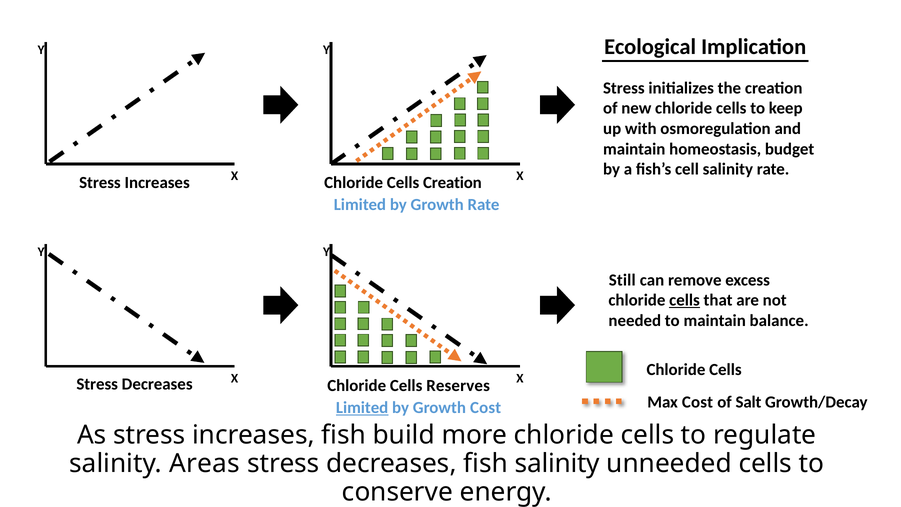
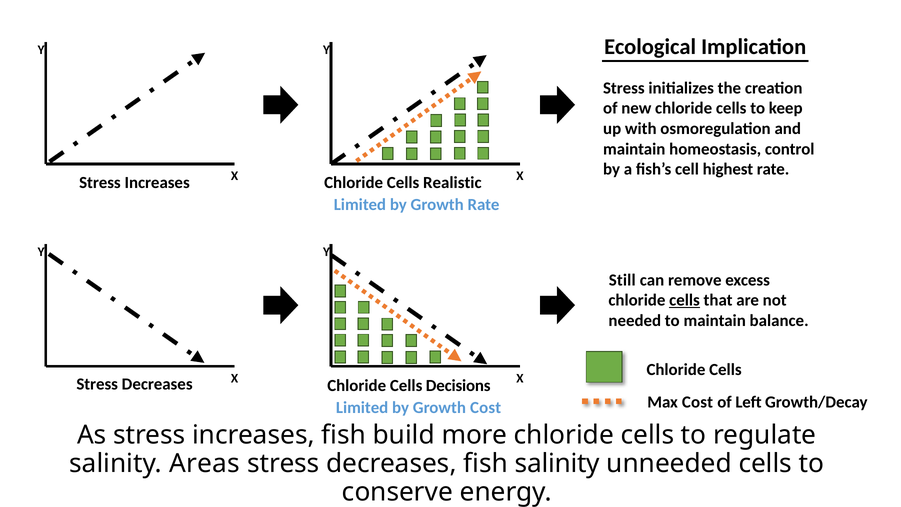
budget: budget -> control (790, 149)
cell salinity: salinity -> highest (728, 169)
Cells Creation: Creation -> Realistic (452, 183)
Reserves: Reserves -> Decisions (458, 386)
Salt: Salt -> Left (749, 402)
Limited underline: present -> none (362, 408)
